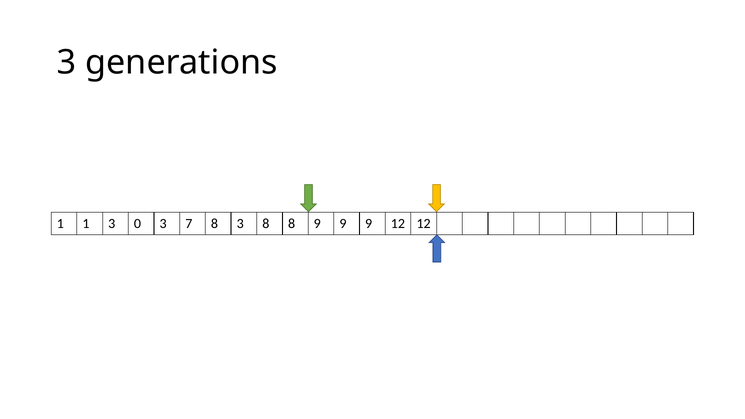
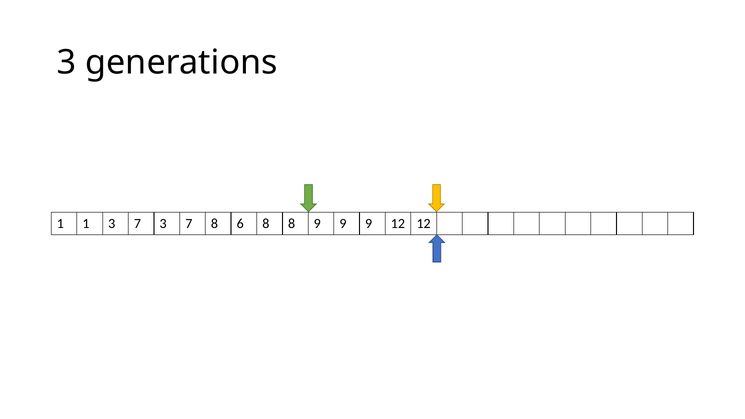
1 3 0: 0 -> 7 (137, 224)
8 3: 3 -> 6 (240, 224)
